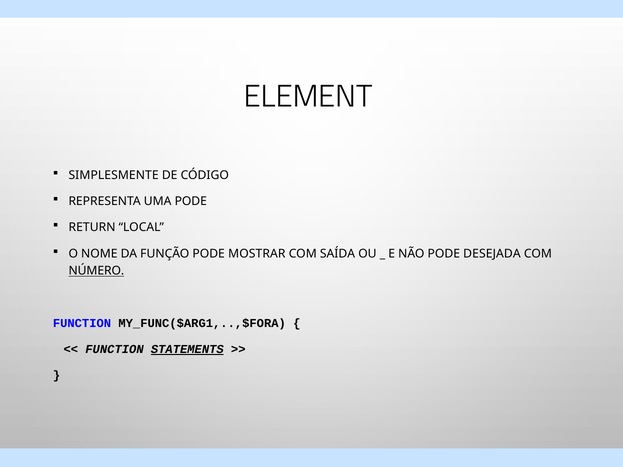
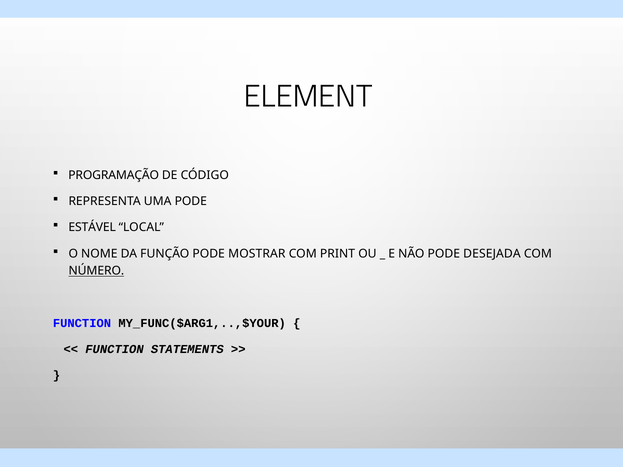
SIMPLESMENTE: SIMPLESMENTE -> PROGRAMAÇÃO (114, 175)
RETURN: RETURN -> ESTÁVEL (92, 228)
SAÍDA: SAÍDA -> PRINT (337, 254)
MY_FUNC($ARG1,..,$FORA: MY_FUNC($ARG1,..,$FORA -> MY_FUNC($ARG1,..,$YOUR (202, 323)
STATEMENTS underline: present -> none (187, 349)
